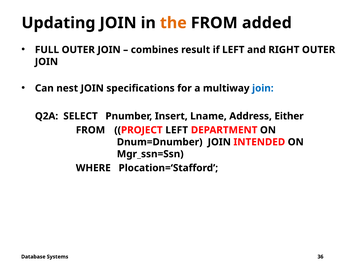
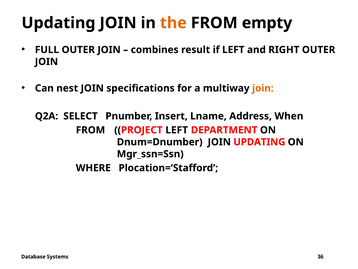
added: added -> empty (267, 23)
join colour: blue -> orange (263, 88)
Either: Either -> When (289, 116)
JOIN INTENDED: INTENDED -> UPDATING (259, 142)
